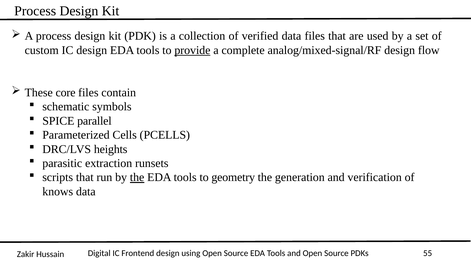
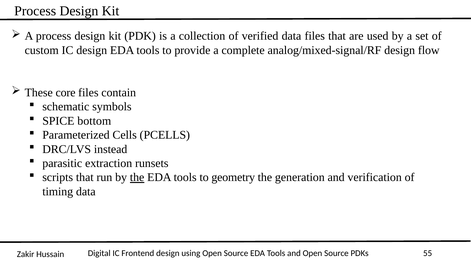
provide underline: present -> none (192, 50)
parallel: parallel -> bottom (94, 121)
heights: heights -> instead (111, 149)
knows: knows -> timing (58, 192)
